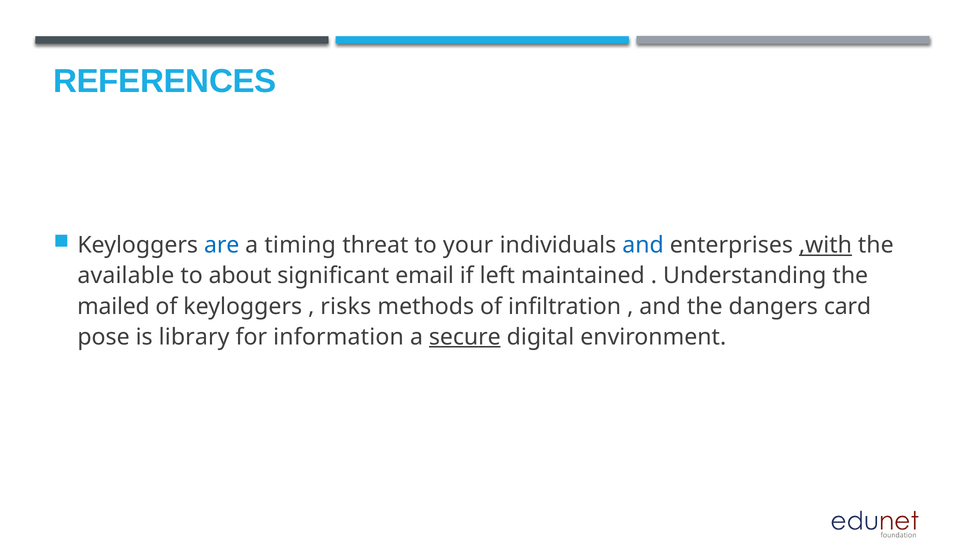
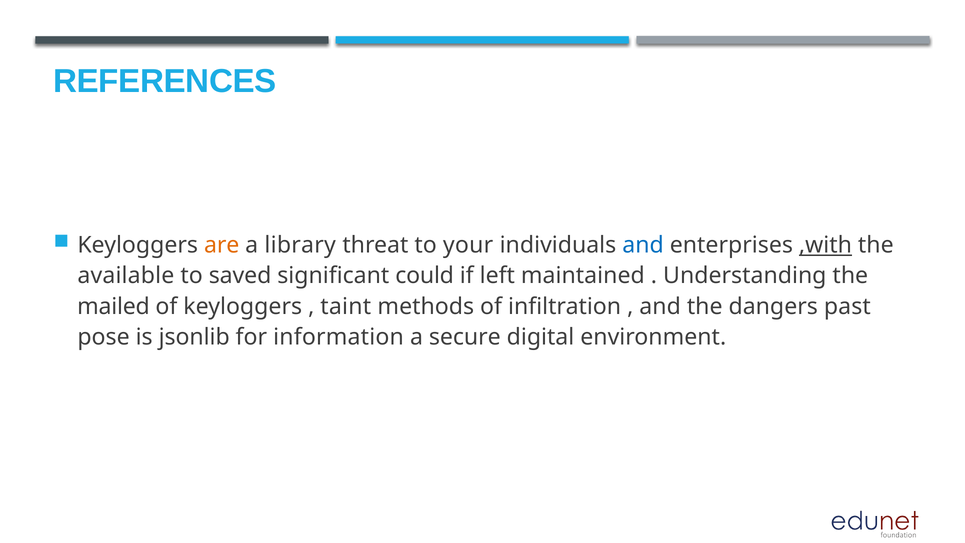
are colour: blue -> orange (222, 245)
timing: timing -> library (300, 245)
about: about -> saved (240, 276)
email: email -> could (425, 276)
risks: risks -> taint (346, 306)
card: card -> past (847, 306)
library: library -> jsonlib (194, 337)
secure underline: present -> none (465, 337)
